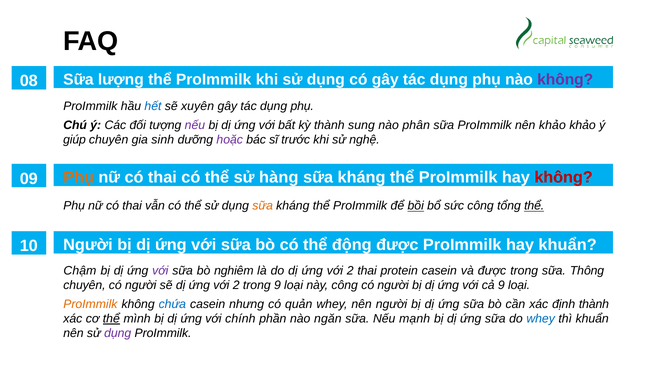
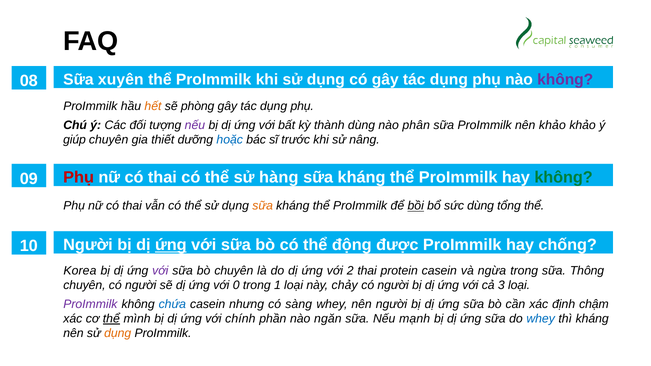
lượng: lượng -> xuyên (121, 80)
hết colour: blue -> orange (153, 106)
xuyên: xuyên -> phòng (198, 106)
thành sung: sung -> dùng (362, 125)
sinh: sinh -> thiết (163, 140)
hoặc colour: purple -> blue (230, 140)
nghệ: nghệ -> nâng (365, 140)
Phụ colour: orange -> red (79, 178)
không colour: red -> green (564, 178)
sức công: công -> dùng (481, 206)
thể underline: present -> none (534, 206)
ứng underline: none -> present (171, 245)
hay khuẩn: khuẩn -> chống (568, 245)
Chậm: Chậm -> Korea (80, 271)
bò nghiêm: nghiêm -> chuyên (234, 271)
và được: được -> ngừa (492, 271)
2: 2 -> 0 (236, 285)
trong 9: 9 -> 1 (277, 285)
này công: công -> chảy (345, 285)
cả 9: 9 -> 3 (501, 285)
ProImmilk colour: orange -> purple (90, 304)
quản: quản -> sàng (299, 304)
định thành: thành -> chậm (594, 304)
thì khuẩn: khuẩn -> kháng (592, 319)
dụng colour: purple -> orange (118, 334)
